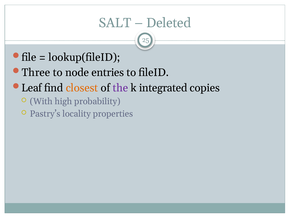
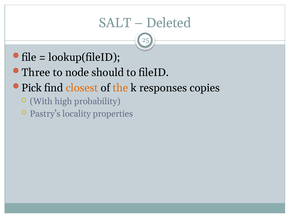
entries: entries -> should (108, 72)
Leaf: Leaf -> Pick (32, 88)
the colour: purple -> orange (120, 88)
integrated: integrated -> responses (163, 88)
